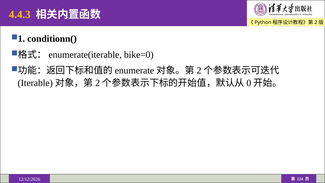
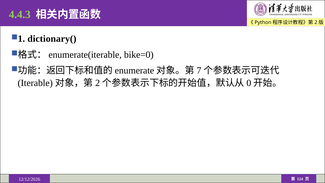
4.4.3 colour: yellow -> light green (20, 14)
conditionn(: conditionn( -> dictionary( (52, 39)
2: 2 -> 7 (199, 70)
